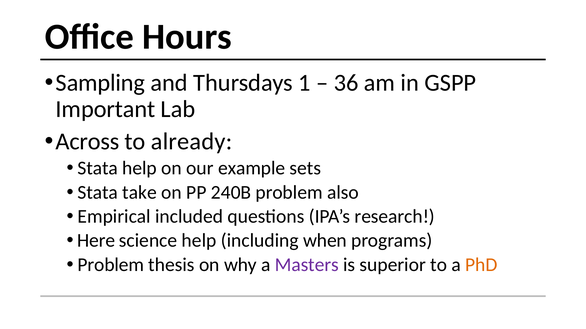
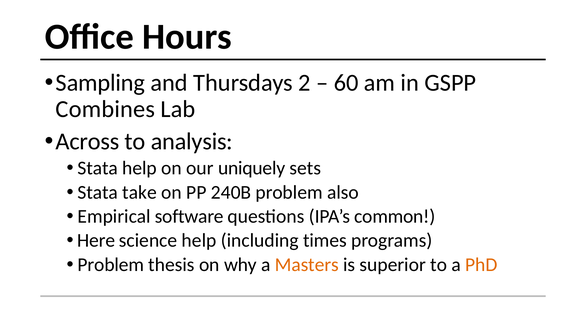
1: 1 -> 2 (304, 83)
36: 36 -> 60 (346, 83)
Important: Important -> Combines (105, 109)
already: already -> analysis (192, 142)
example: example -> uniquely (252, 169)
included: included -> software (189, 217)
research: research -> common (395, 217)
when: when -> times (325, 241)
Masters colour: purple -> orange (307, 265)
